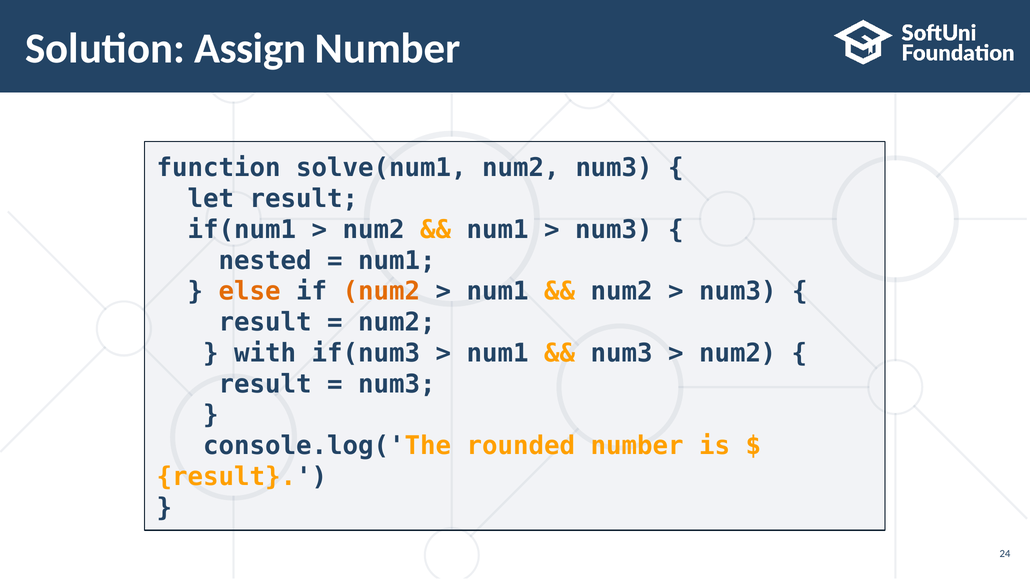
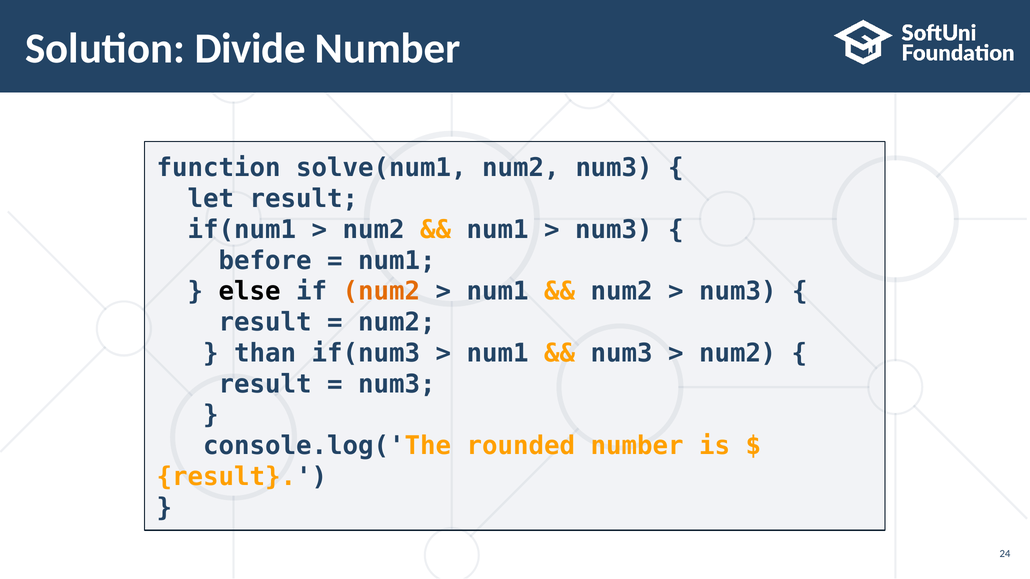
Assign: Assign -> Divide (250, 49)
nested: nested -> before (265, 261)
else colour: orange -> black (250, 292)
with: with -> than (265, 353)
